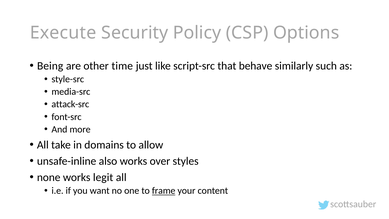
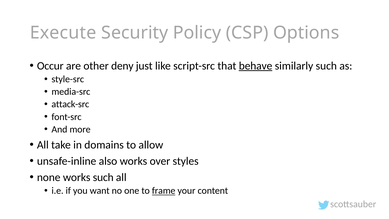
Being: Being -> Occur (50, 66)
time: time -> deny (122, 66)
behave underline: none -> present (256, 66)
works legit: legit -> such (103, 177)
